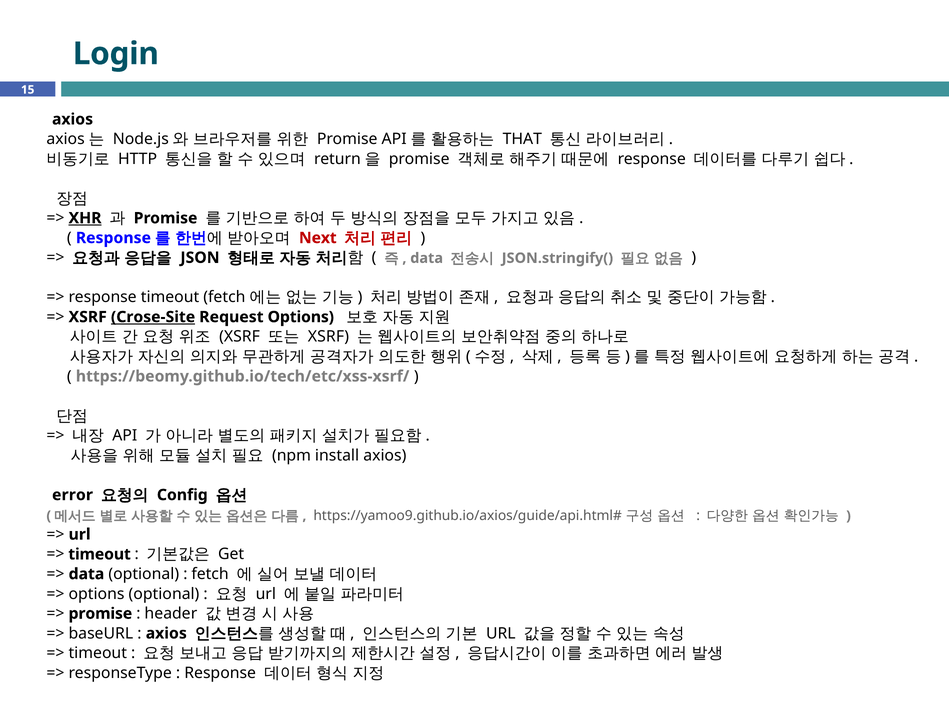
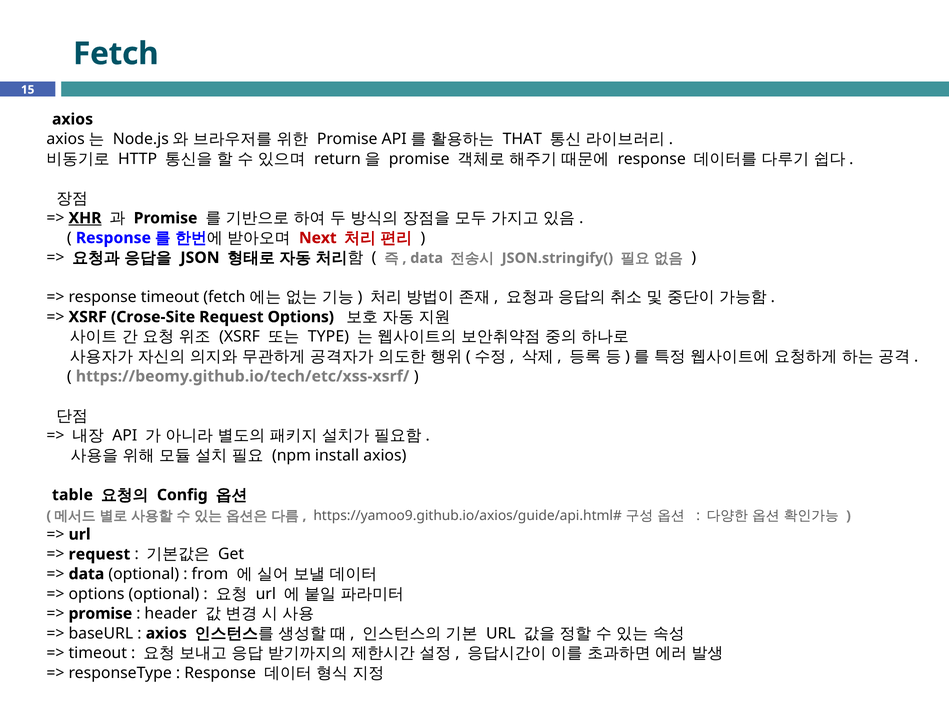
Login: Login -> Fetch (116, 54)
Crose-Site underline: present -> none (153, 317)
XSRF: XSRF -> TYPE (328, 337)
error: error -> table (72, 495)
timeout: timeout -> request (99, 554)
fetch: fetch -> from (210, 574)
